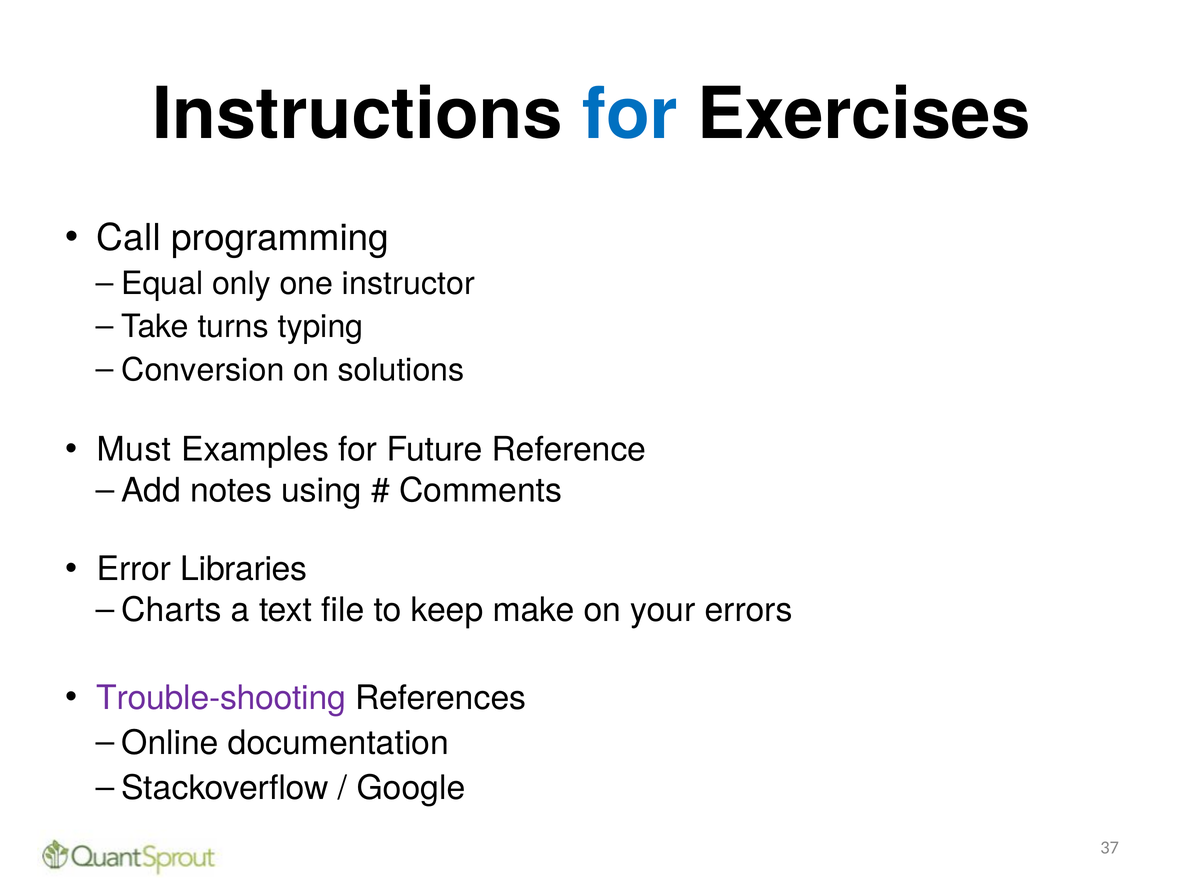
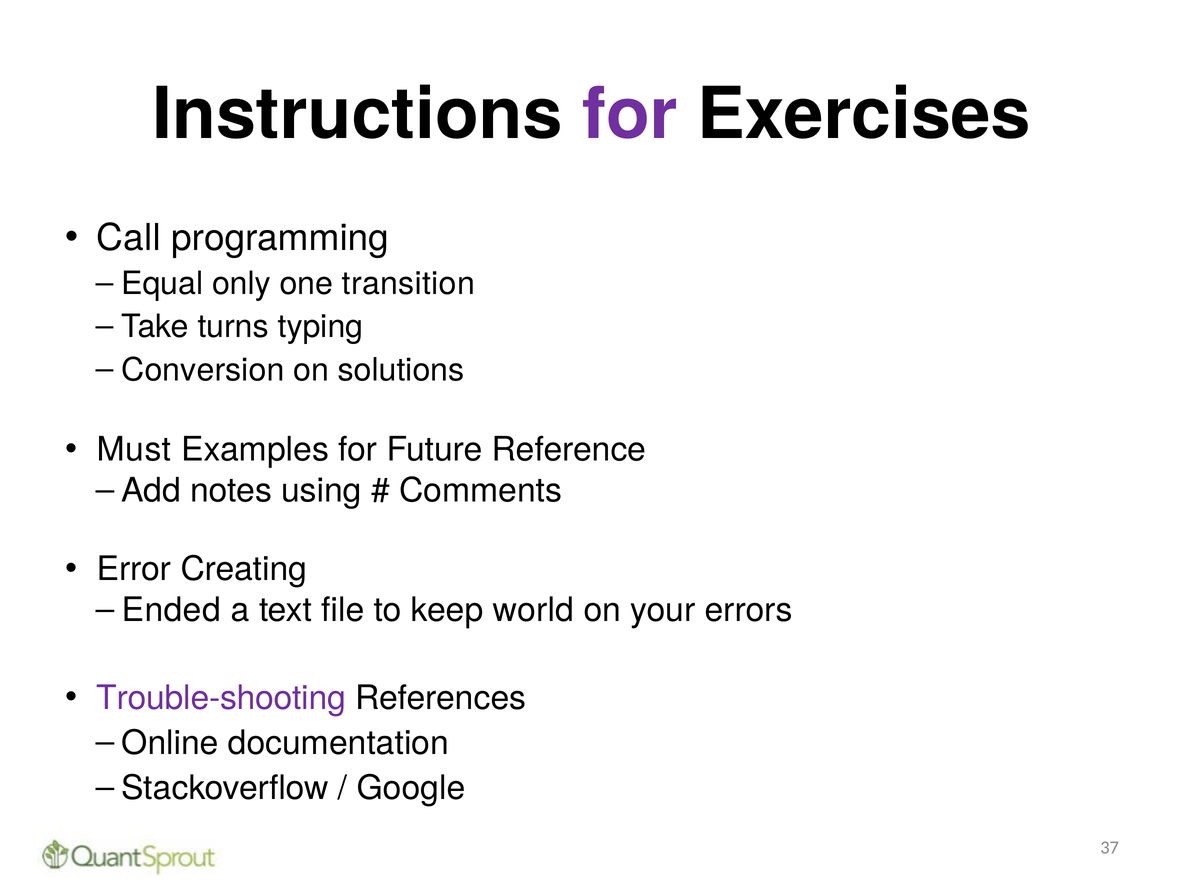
for colour: blue -> purple (630, 115)
instructor: instructor -> transition (408, 284)
Libraries: Libraries -> Creating (244, 569)
Charts: Charts -> Ended (171, 610)
make: make -> world (533, 610)
